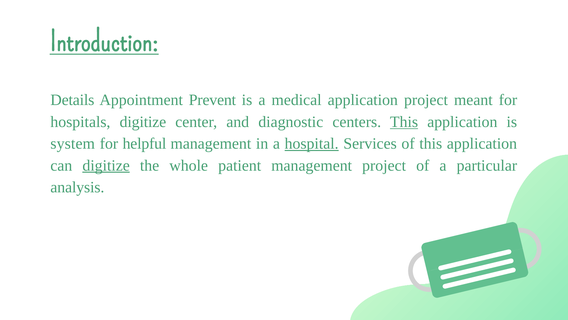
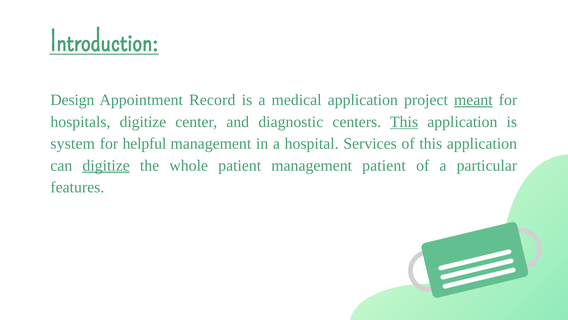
Details: Details -> Design (72, 100)
Prevent: Prevent -> Record (212, 100)
meant underline: none -> present (473, 100)
hospital underline: present -> none (312, 143)
management project: project -> patient (384, 165)
analysis: analysis -> features (77, 187)
